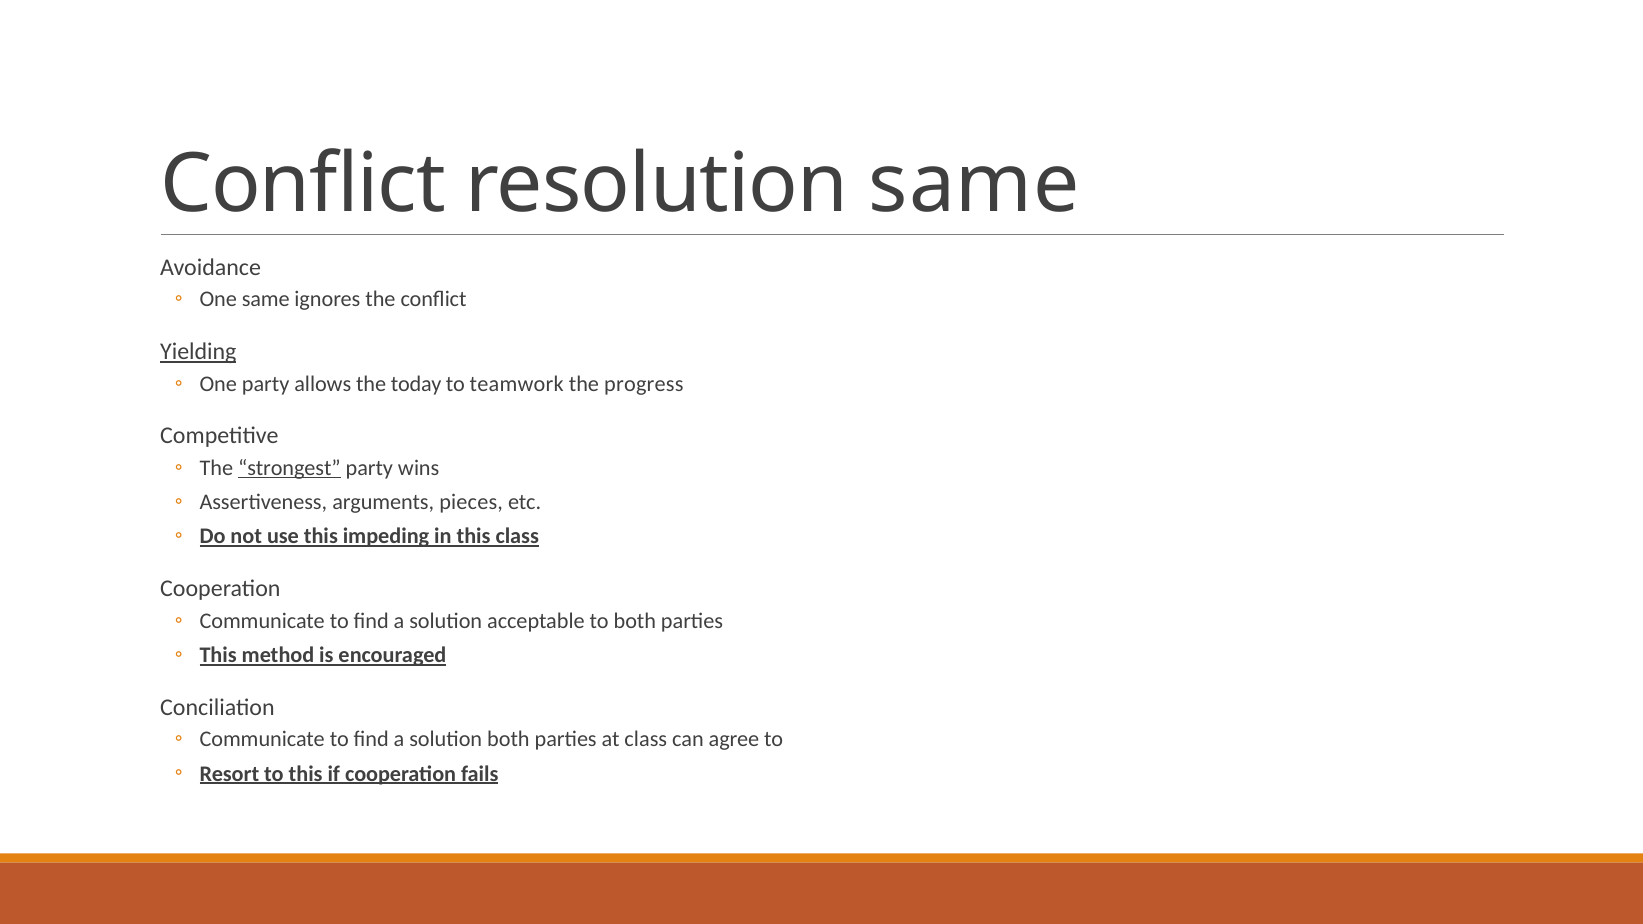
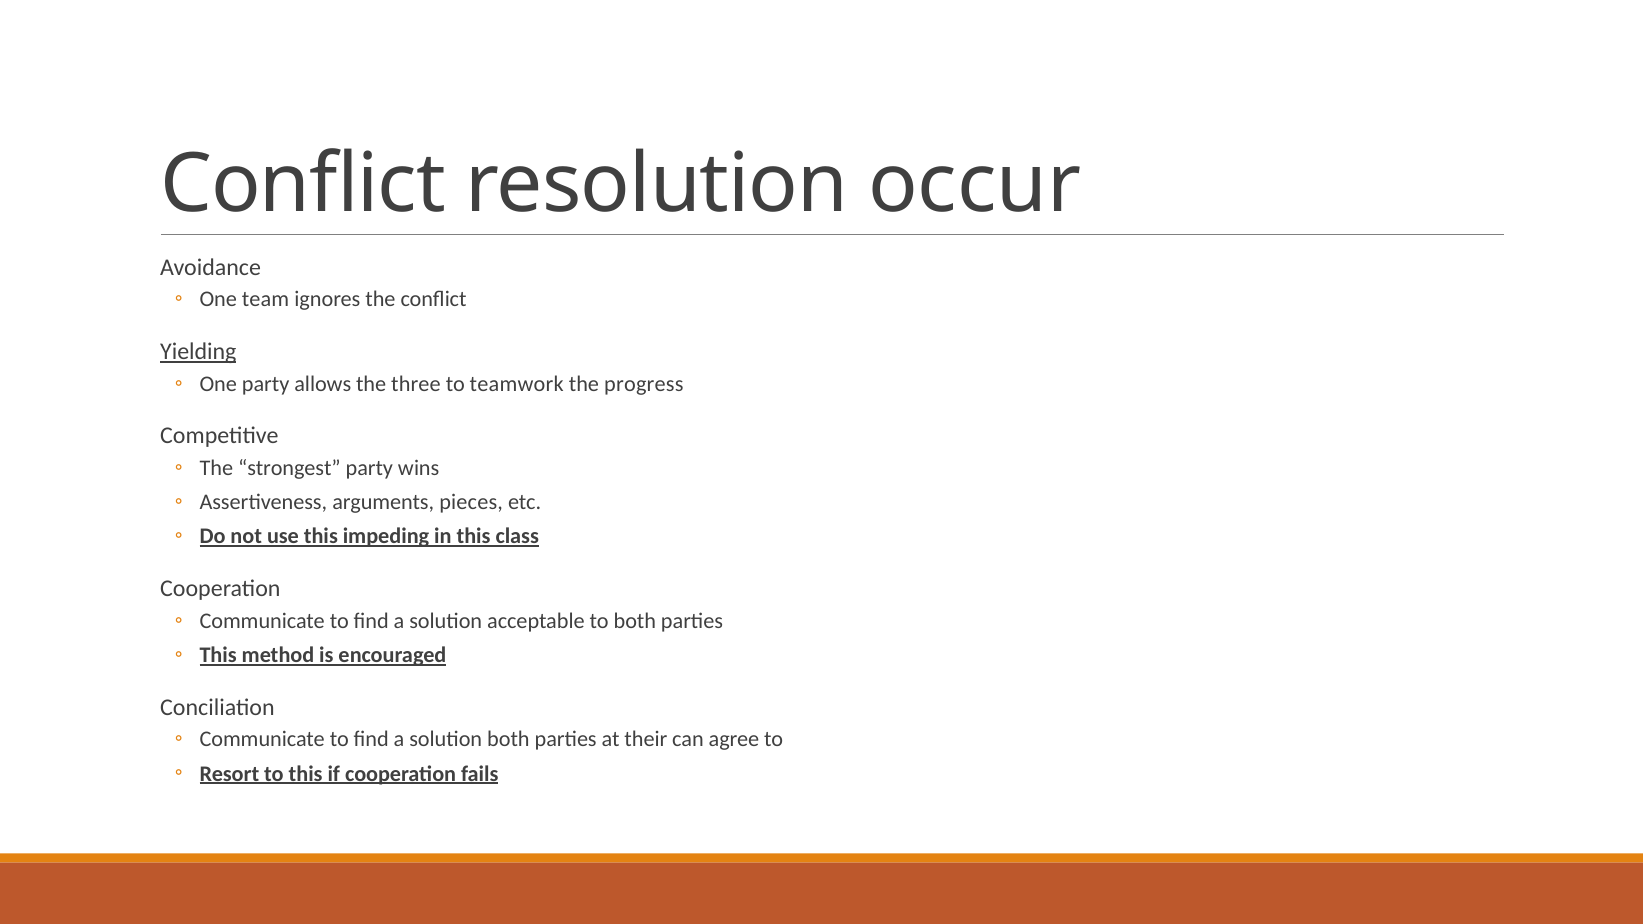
resolution same: same -> occur (975, 184)
One same: same -> team (266, 300)
today: today -> three (416, 384)
strongest underline: present -> none (289, 468)
at class: class -> their (646, 740)
